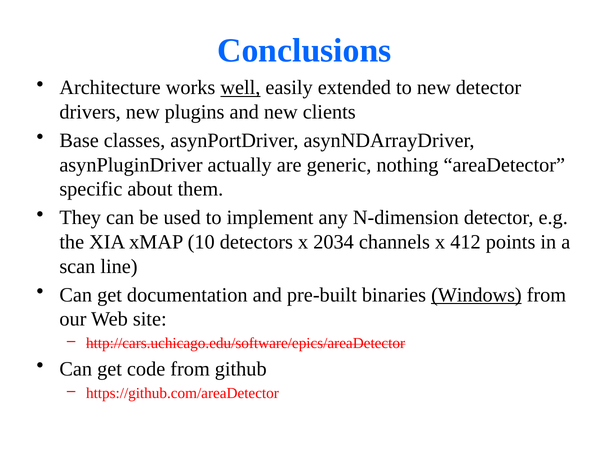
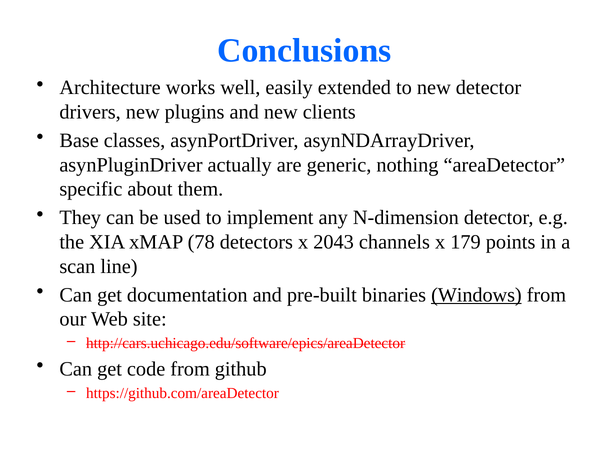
well underline: present -> none (240, 88)
10: 10 -> 78 (201, 242)
2034: 2034 -> 2043 (334, 242)
412: 412 -> 179 (466, 242)
